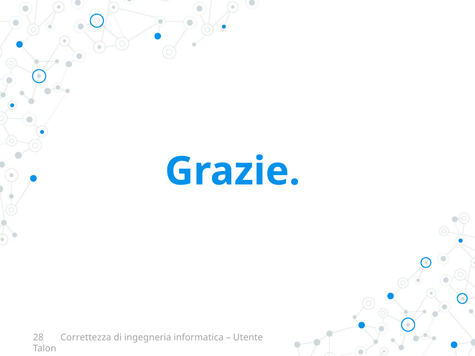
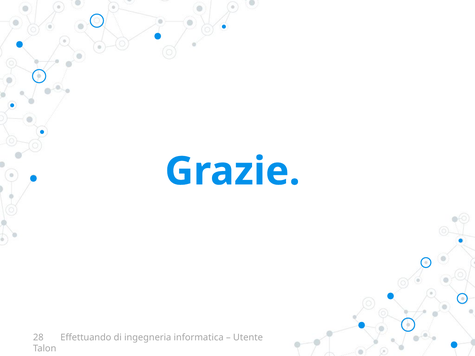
Correttezza: Correttezza -> Effettuando (86, 338)
